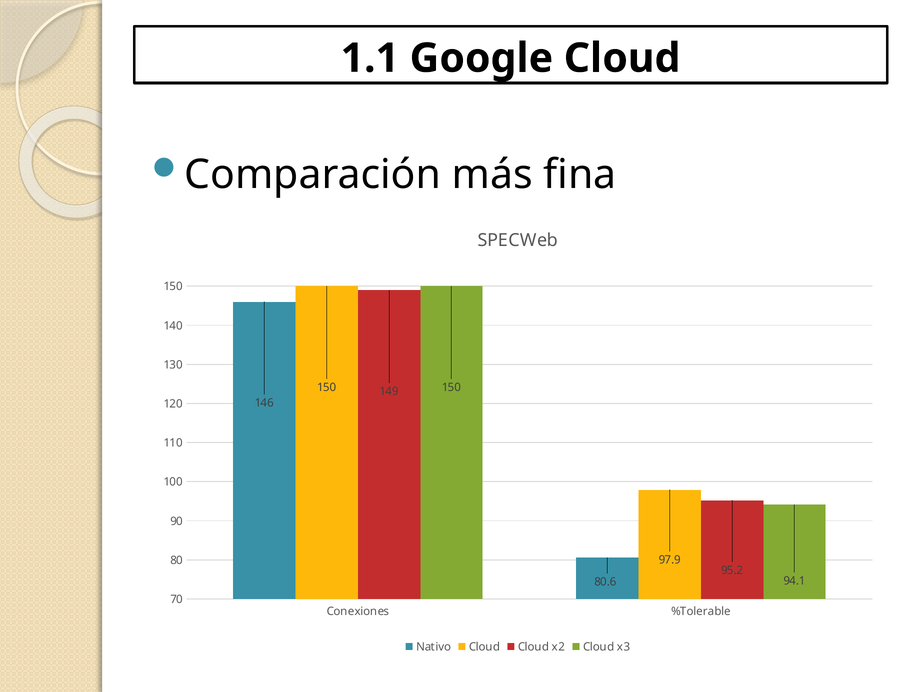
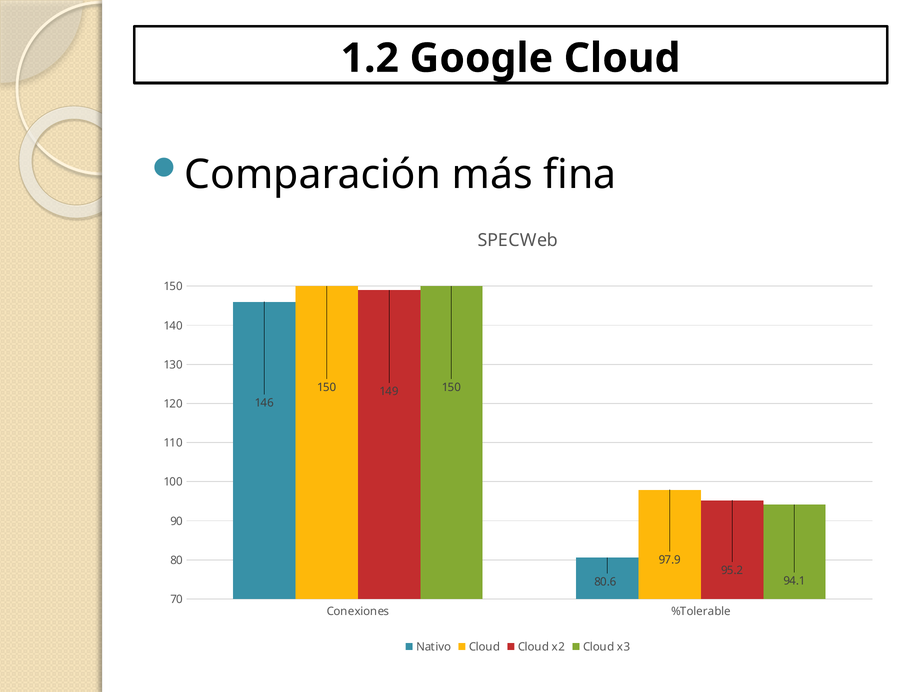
1.1: 1.1 -> 1.2 (370, 58)
